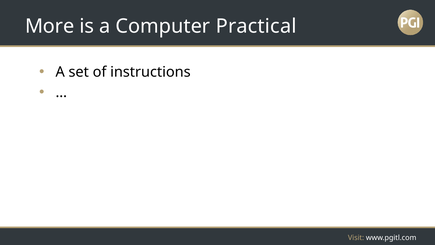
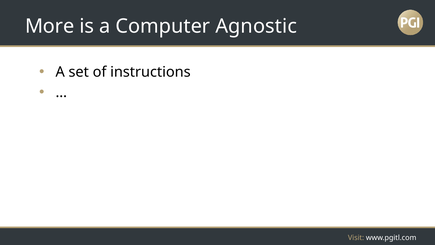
Practical: Practical -> Agnostic (256, 26)
